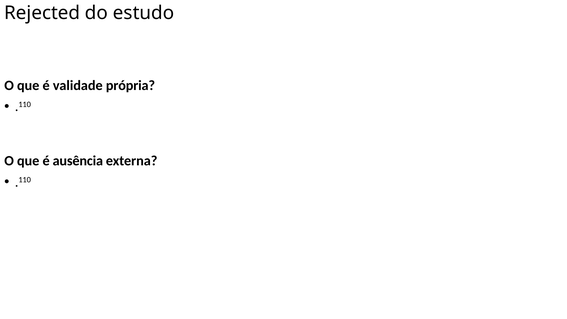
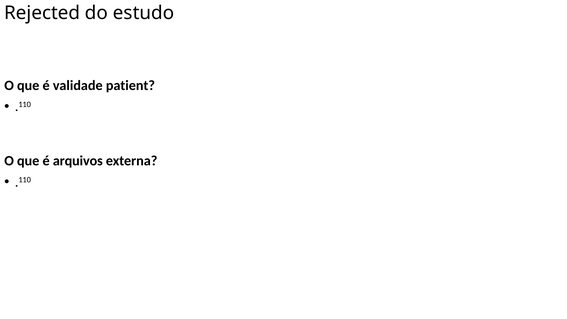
própria: própria -> patient (130, 85)
ausência: ausência -> arquivos (78, 161)
